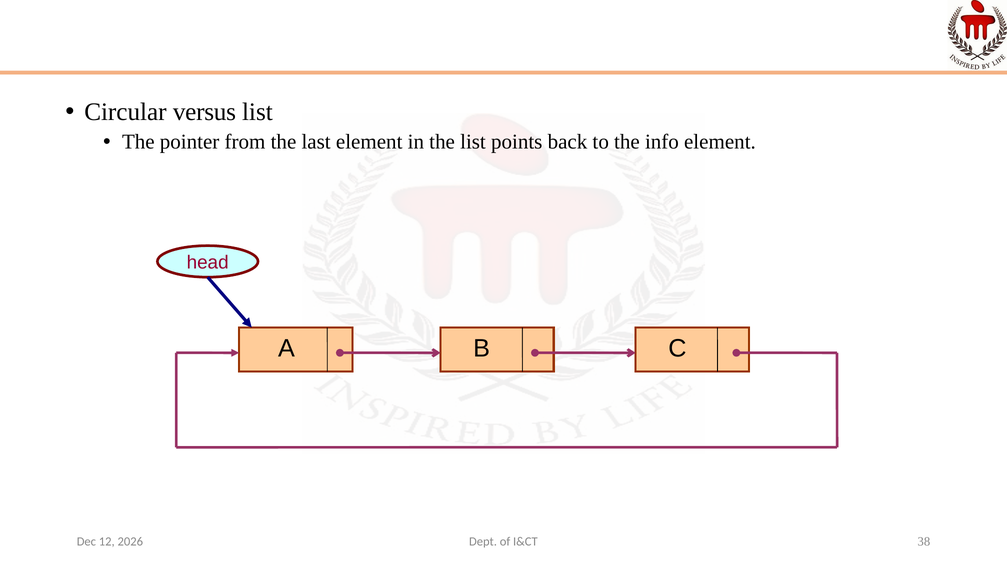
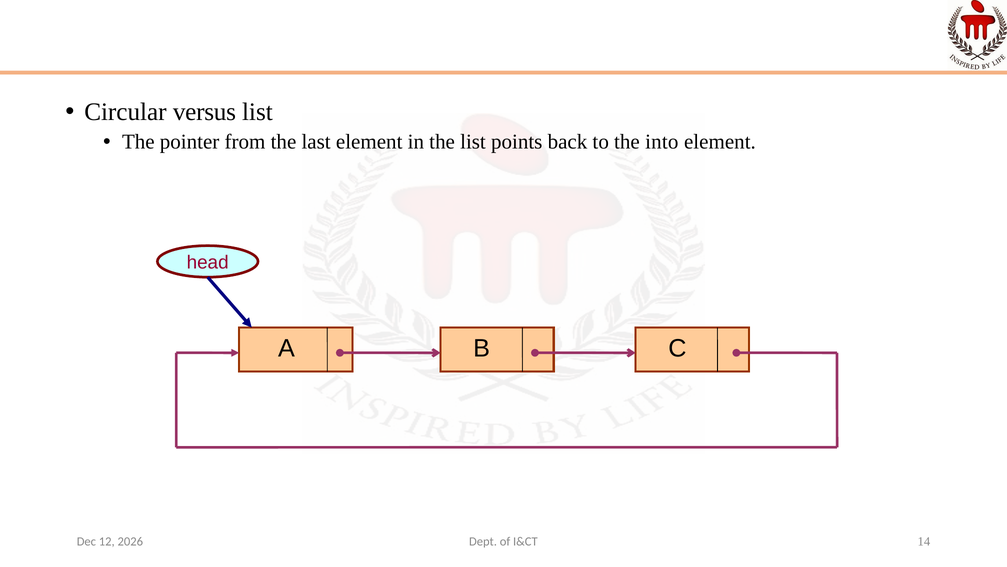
info: info -> into (662, 142)
38: 38 -> 14 (924, 541)
